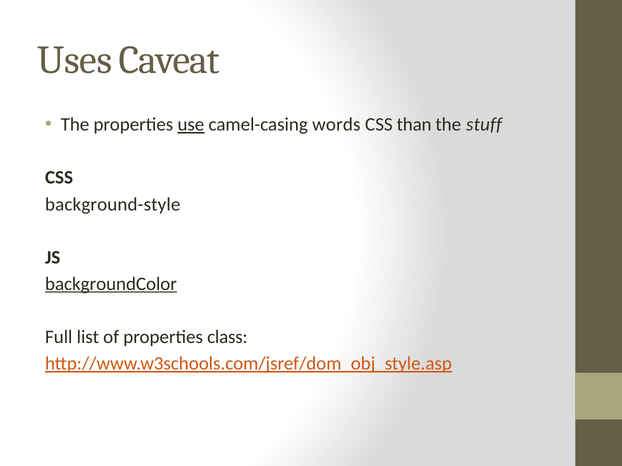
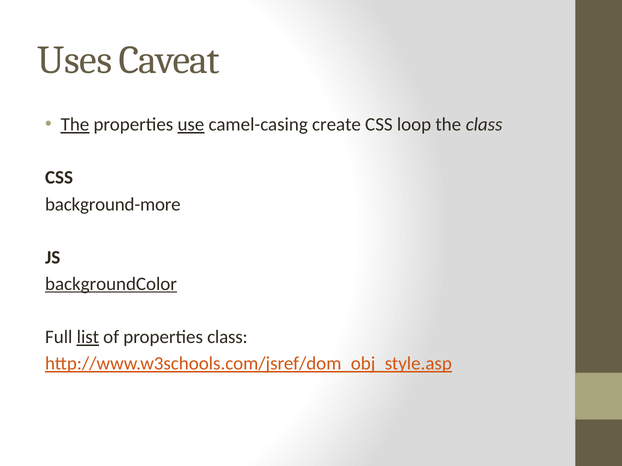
The underline: none -> present (75, 125)
words: words -> create (336, 125)
than: than -> loop (414, 125)
the stuff: stuff -> class (484, 125)
background-style: background-style -> background-more (113, 204)
list underline: none -> present (88, 337)
